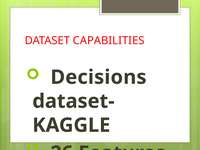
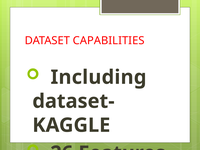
Decisions: Decisions -> Including (98, 77)
